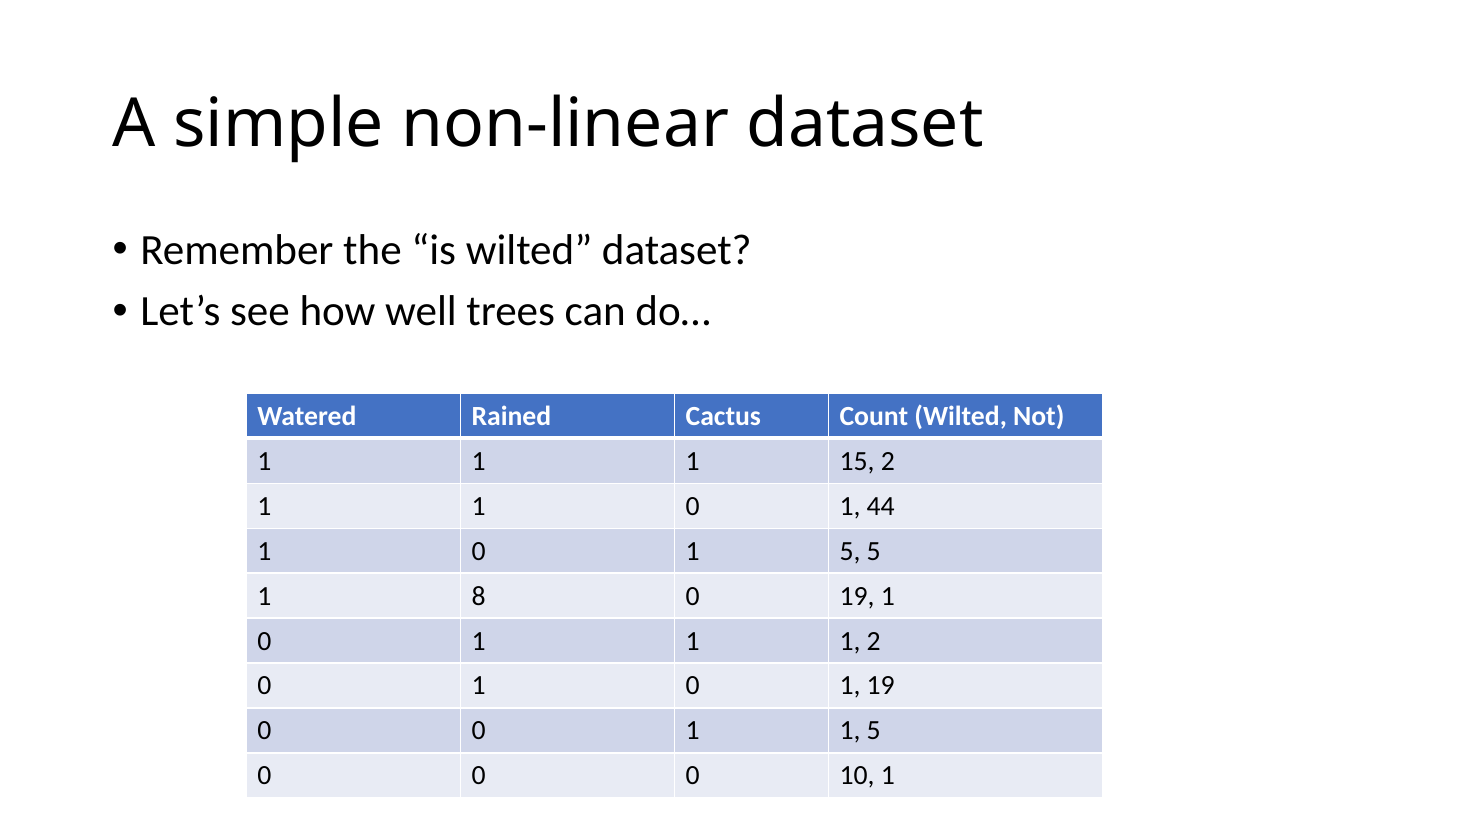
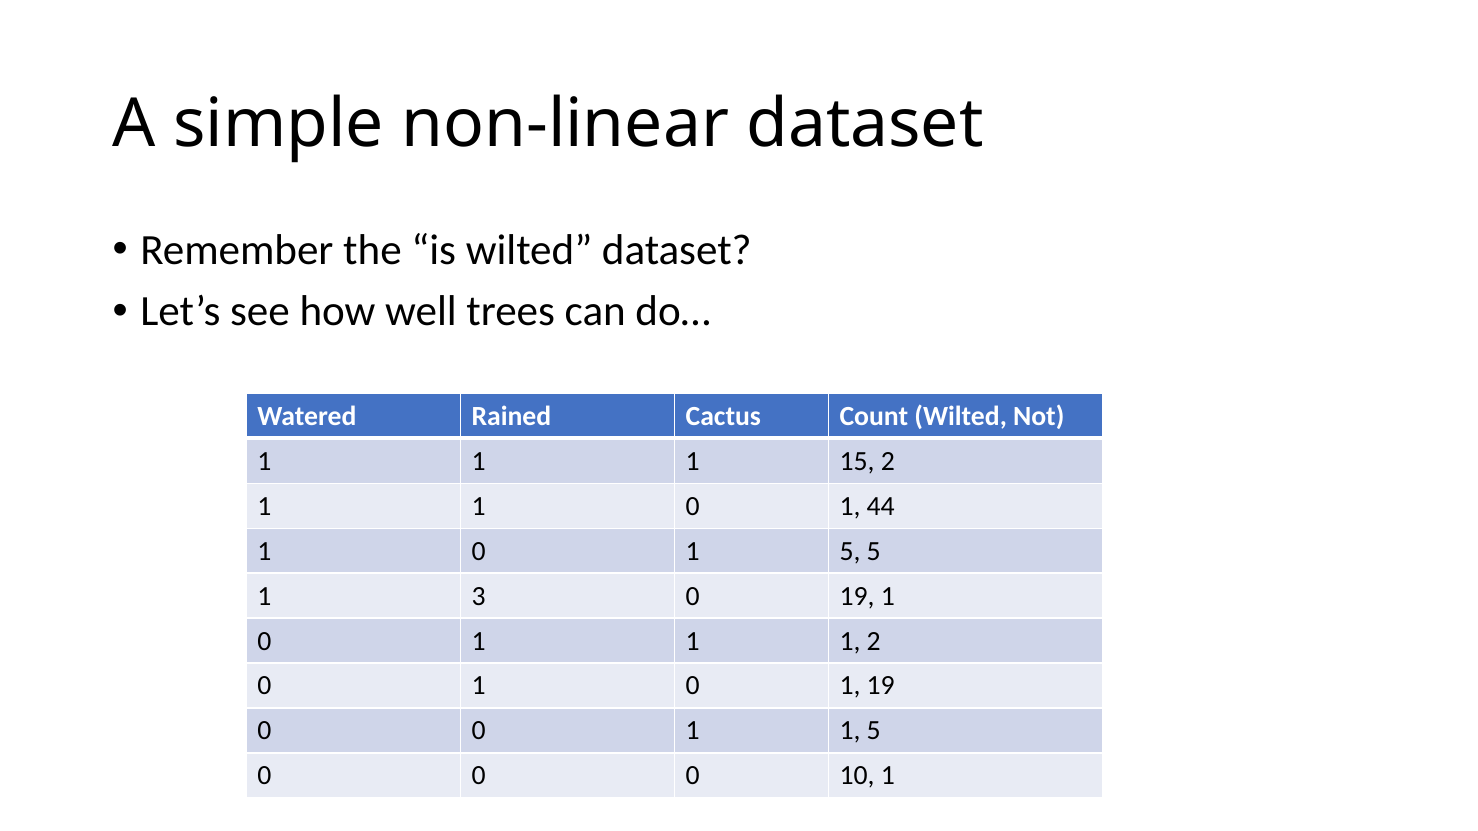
8: 8 -> 3 (479, 596)
